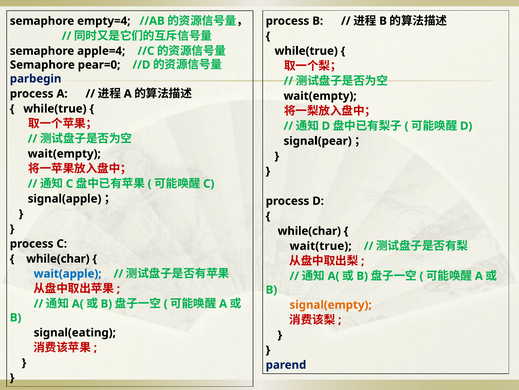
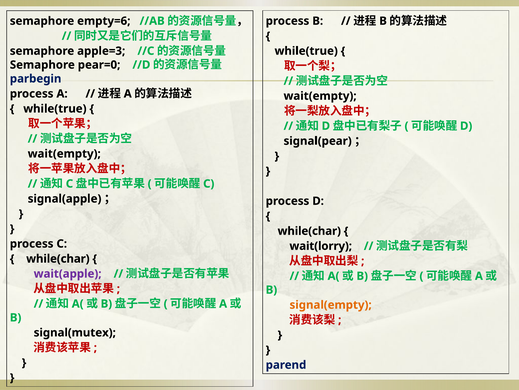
empty=4: empty=4 -> empty=6 (104, 21)
apple=4: apple=4 -> apple=3 (101, 51)
wait(true: wait(true -> wait(lorry (321, 246)
wait(apple colour: blue -> purple (68, 273)
signal(eating: signal(eating -> signal(mutex (75, 332)
